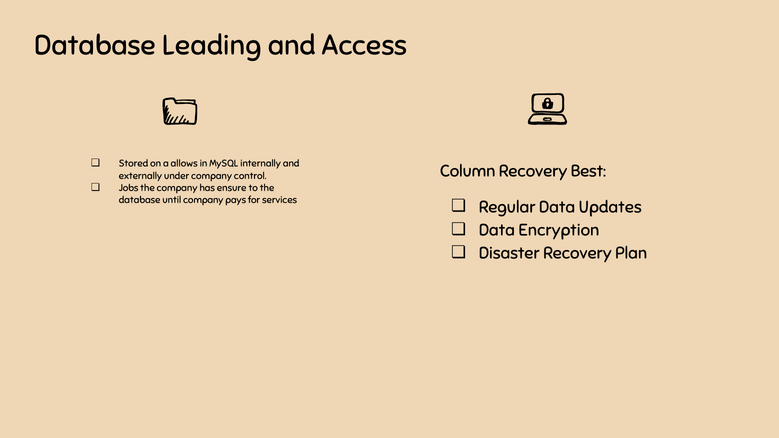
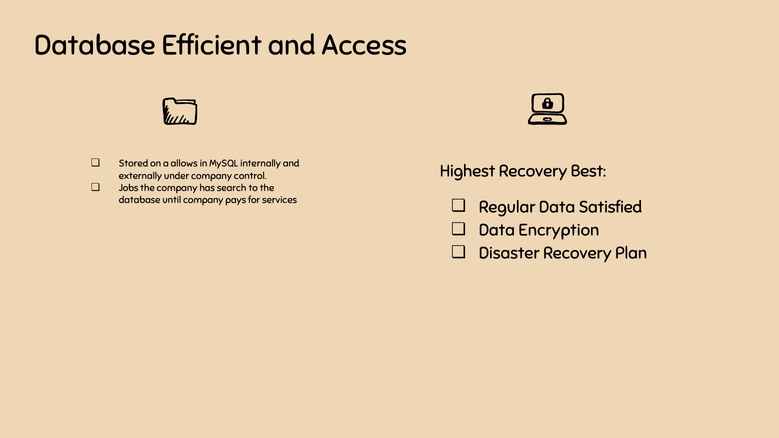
Leading: Leading -> Efficient (212, 45)
Column: Column -> Highest (468, 171)
ensure: ensure -> search (232, 188)
Updates: Updates -> Satisfied (610, 207)
